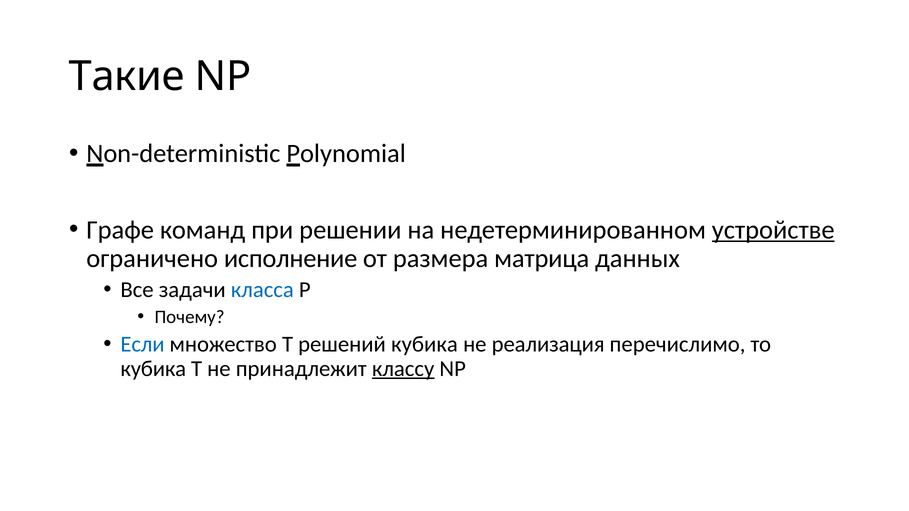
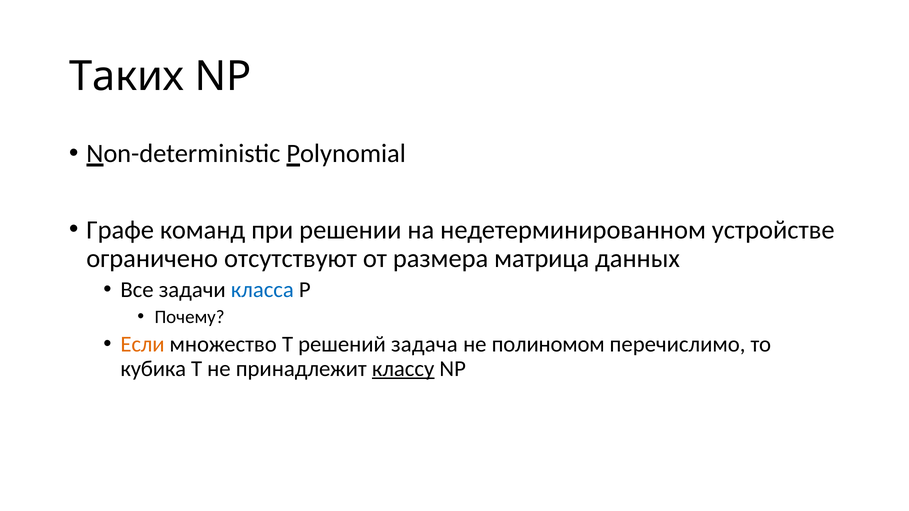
Такие: Такие -> Таких (127, 76)
устройстве underline: present -> none (773, 230)
исполнение: исполнение -> отсутствуют (291, 259)
Если colour: blue -> orange (142, 344)
решений кубика: кубика -> задача (424, 344)
реализация: реализация -> полиномом (548, 344)
